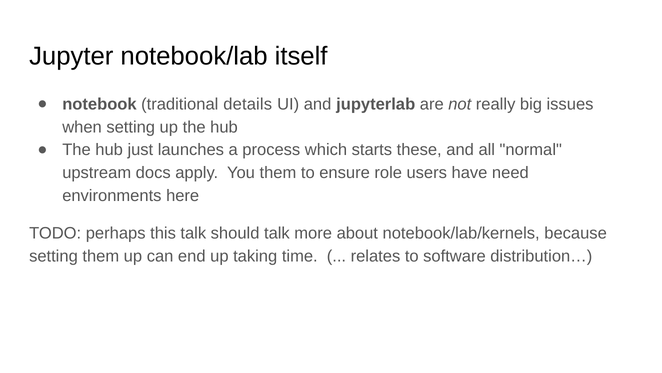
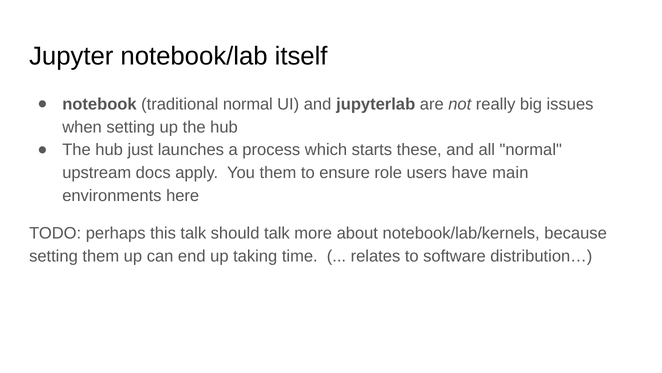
traditional details: details -> normal (248, 104)
need: need -> main (510, 173)
